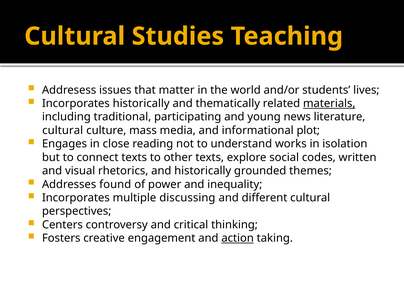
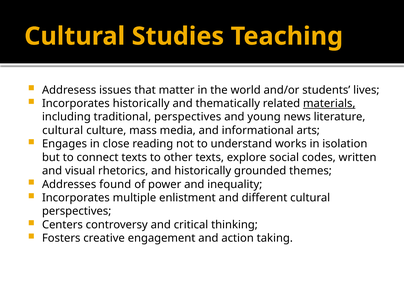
traditional participating: participating -> perspectives (188, 117)
plot: plot -> arts (308, 130)
discussing: discussing -> enlistment (187, 198)
action underline: present -> none (238, 238)
